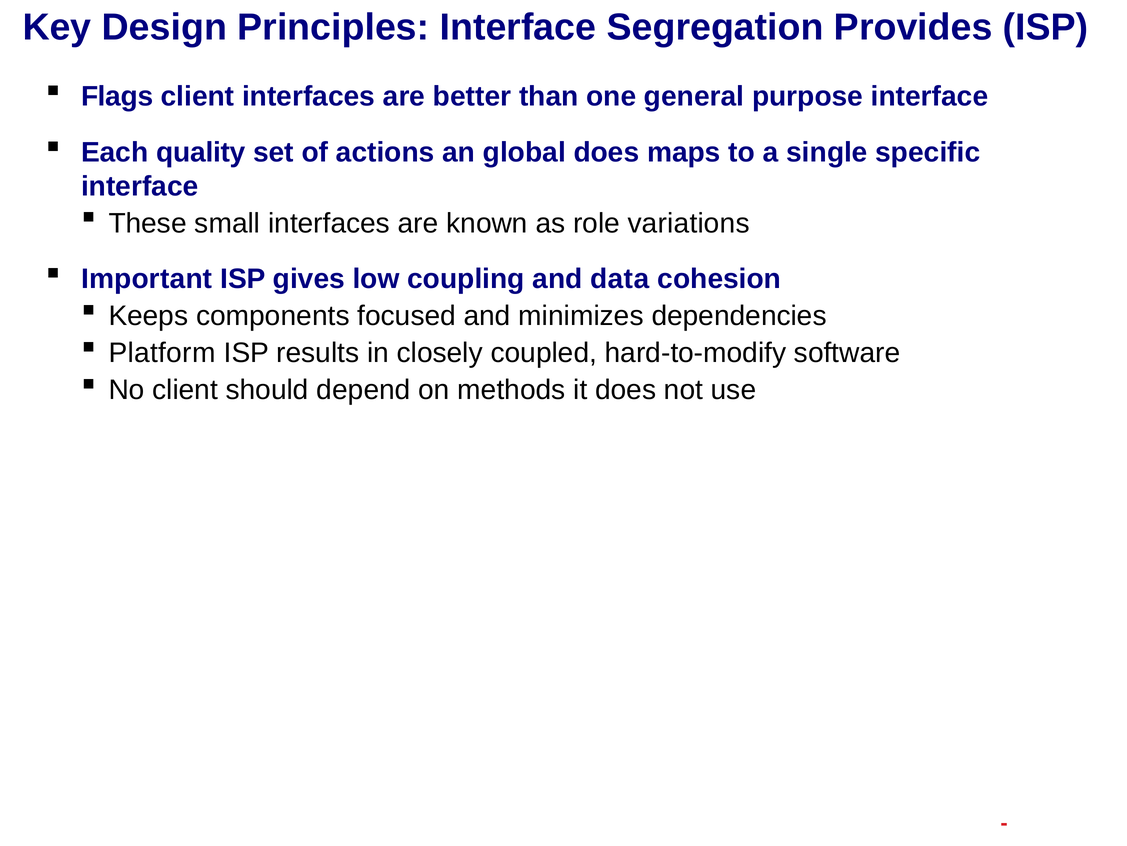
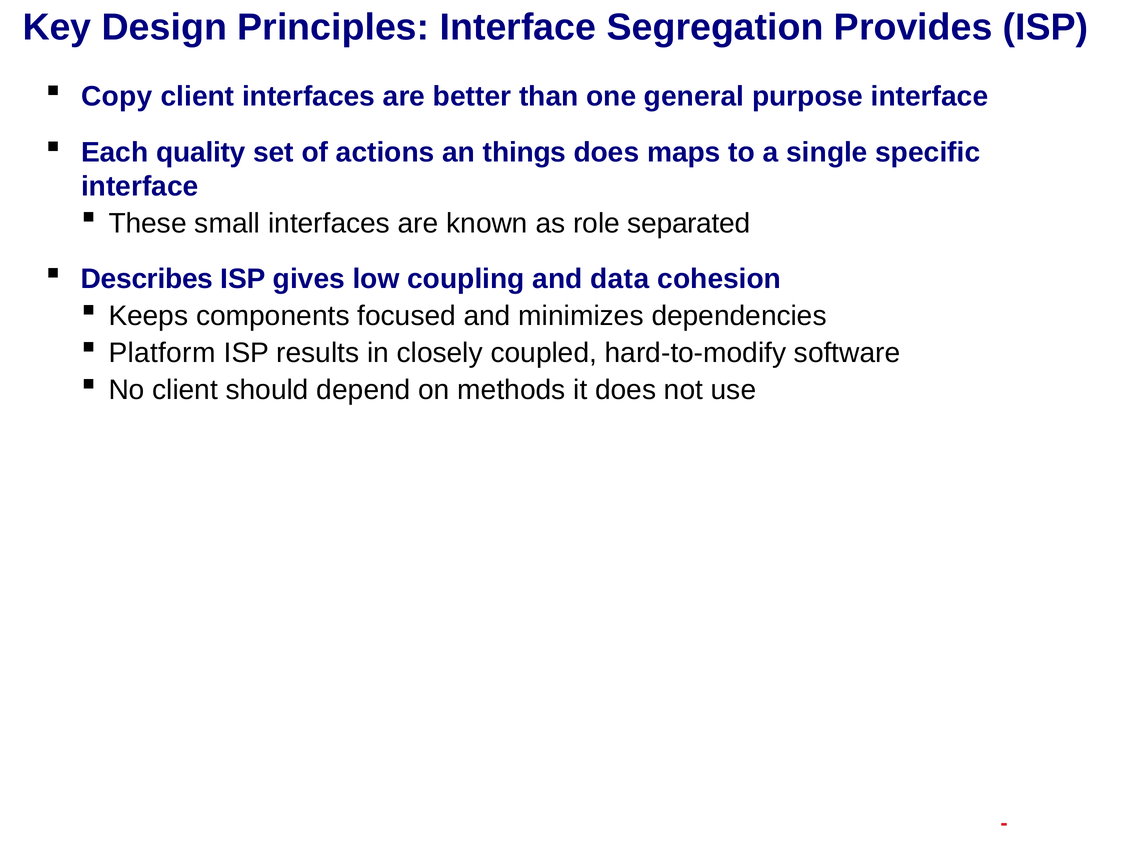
Flags: Flags -> Copy (117, 97)
global: global -> things (525, 152)
variations: variations -> separated (689, 223)
Important: Important -> Describes (147, 279)
